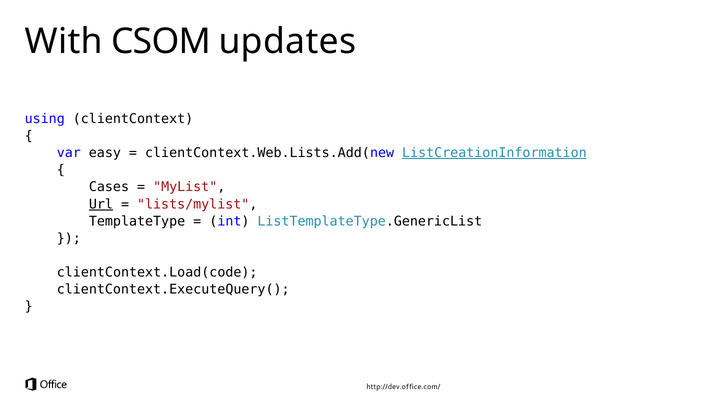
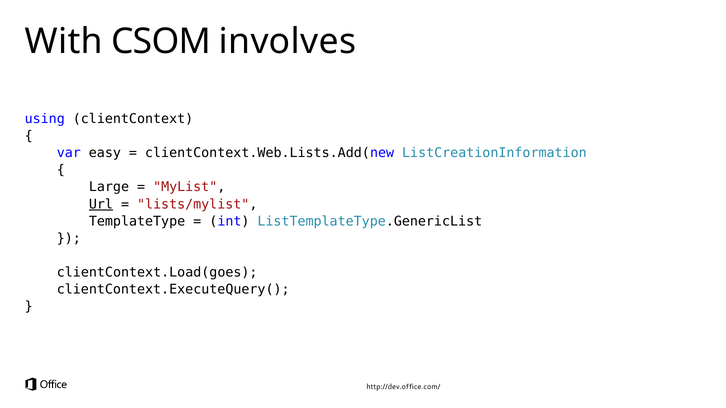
updates: updates -> involves (287, 42)
ListCreationInformation underline: present -> none (494, 153)
Cases: Cases -> Large (109, 187)
clientContext.Load(code: clientContext.Load(code -> clientContext.Load(goes (157, 273)
